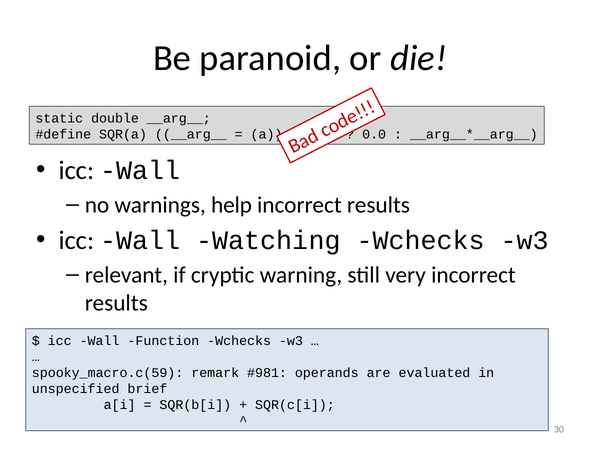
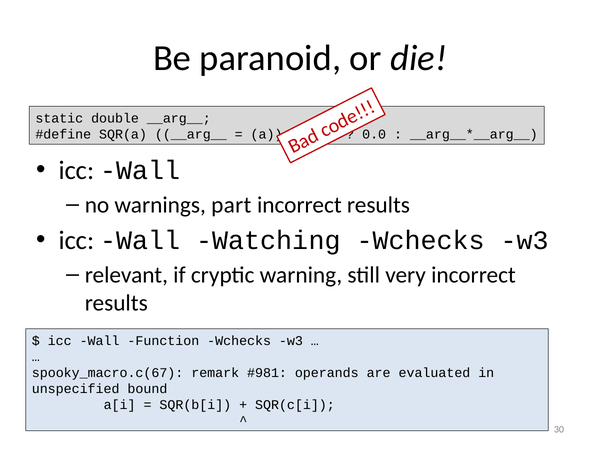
help: help -> part (231, 205)
spooky_macro.c(59: spooky_macro.c(59 -> spooky_macro.c(67 (108, 373)
brief: brief -> bound (147, 389)
